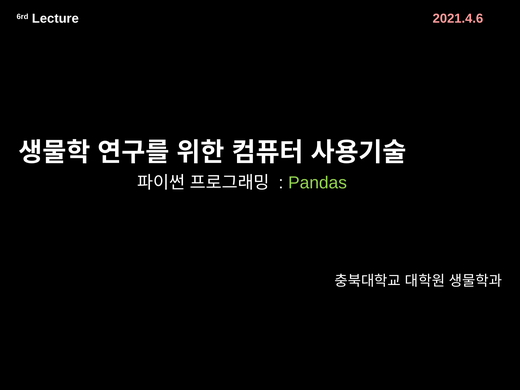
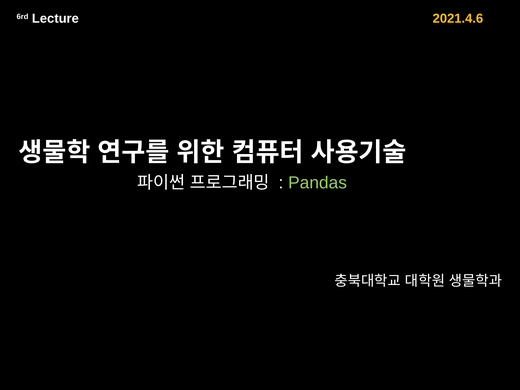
2021.4.6 colour: pink -> yellow (458, 19)
